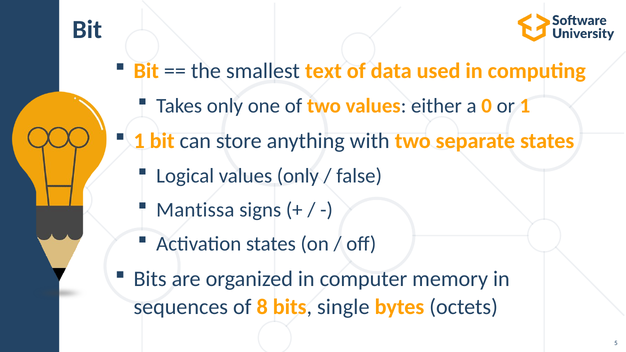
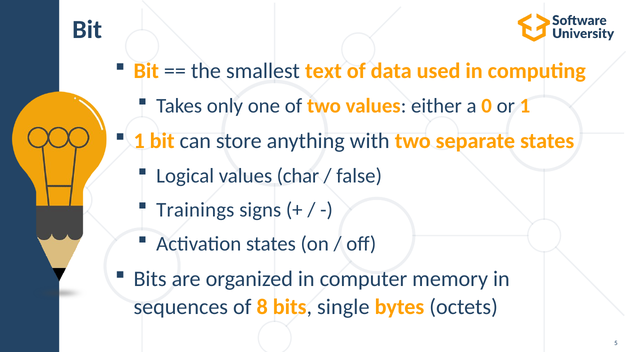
values only: only -> char (298, 176)
Mantissa: Mantissa -> Trainings (195, 210)
